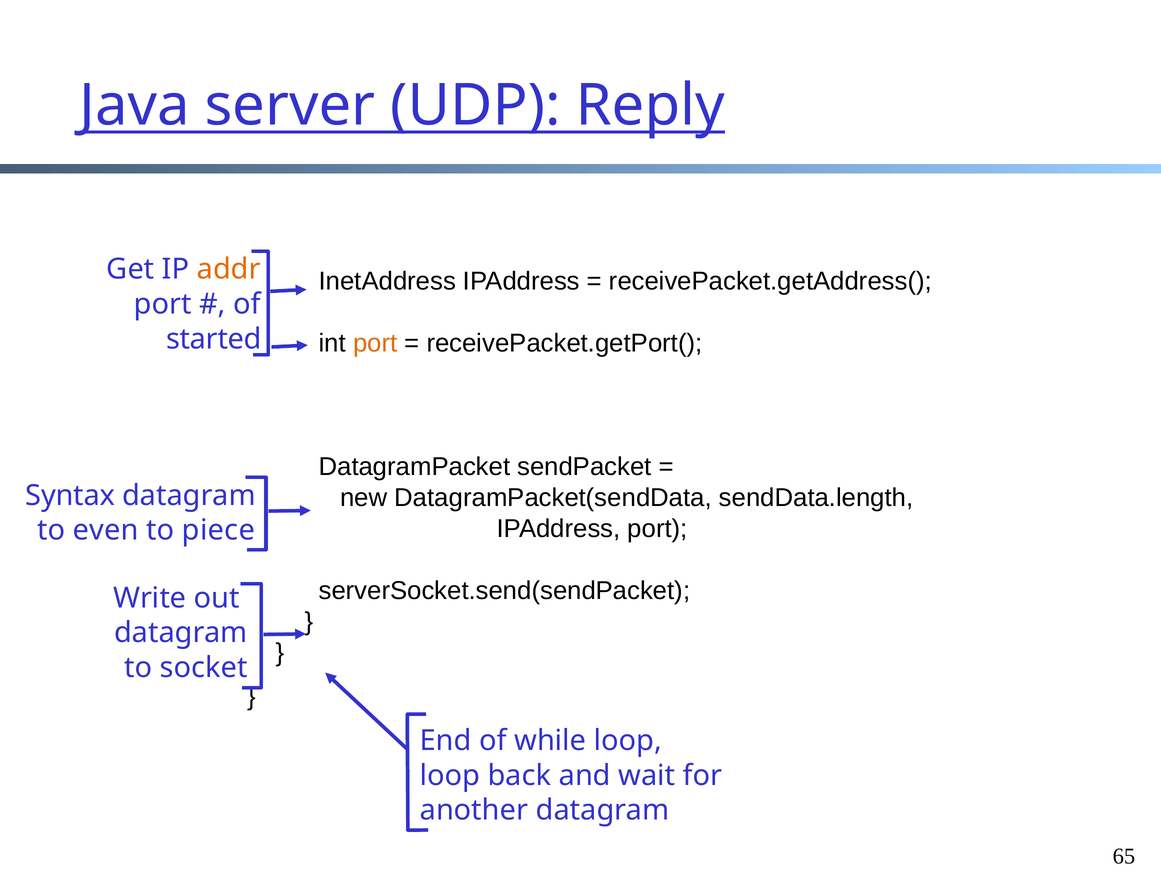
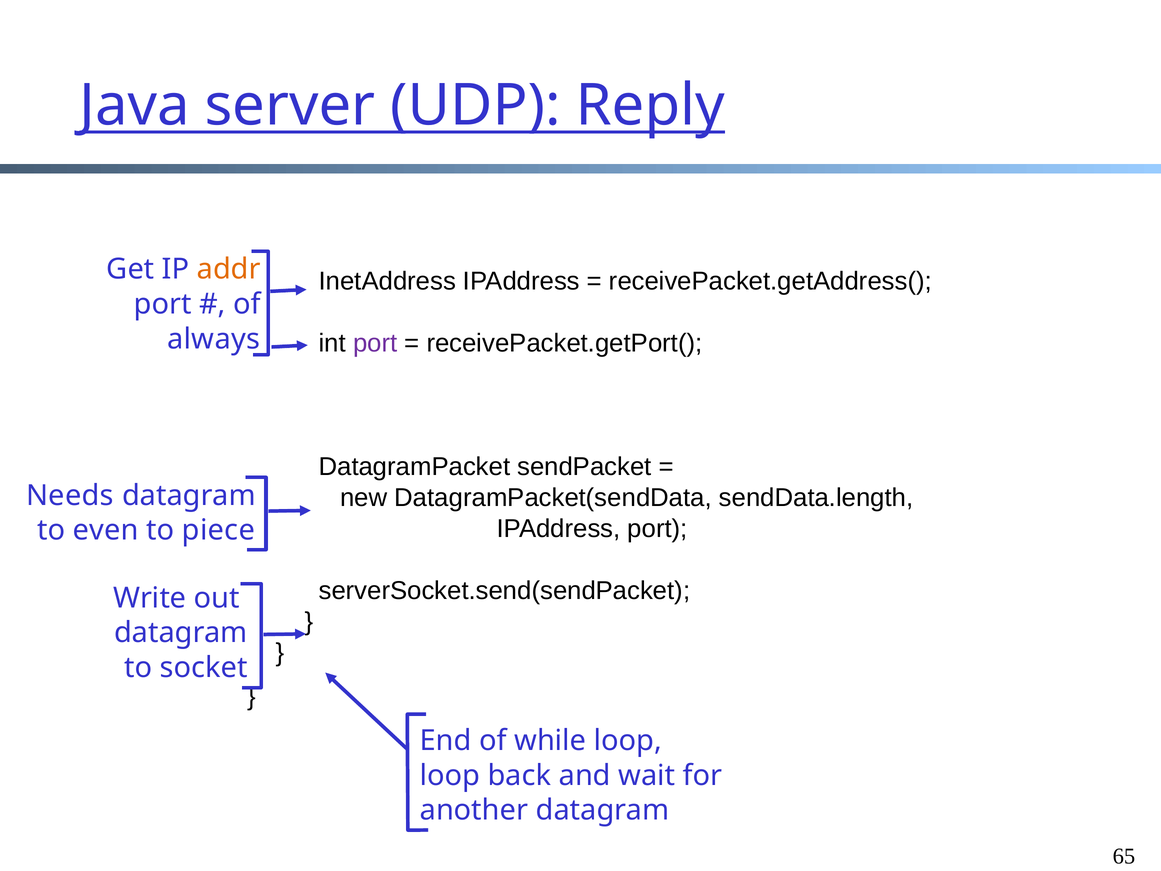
started: started -> always (214, 339)
port colour: orange -> purple (375, 343)
Syntax: Syntax -> Needs (70, 495)
